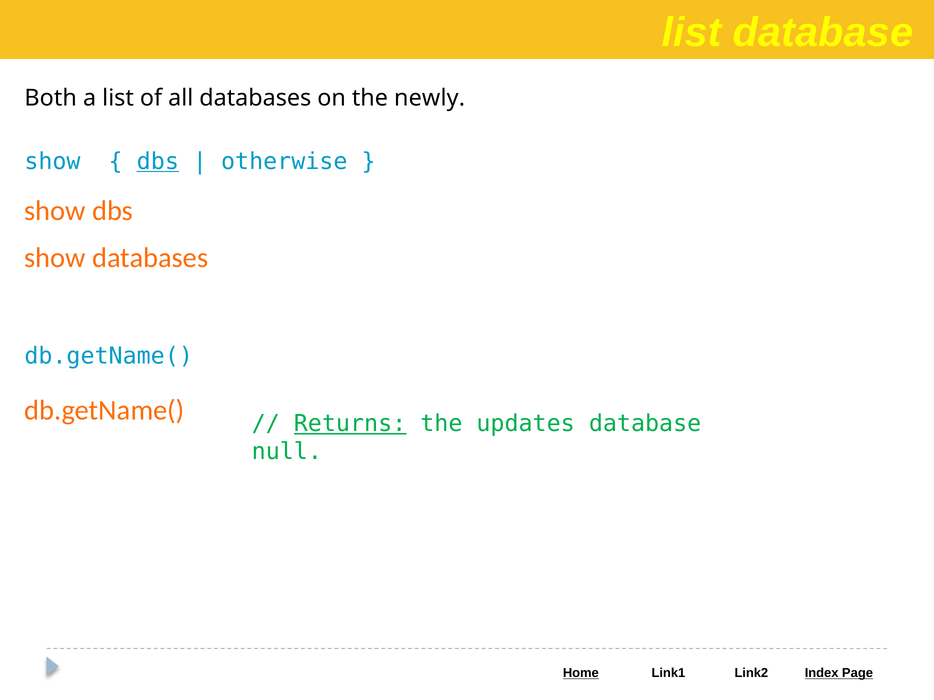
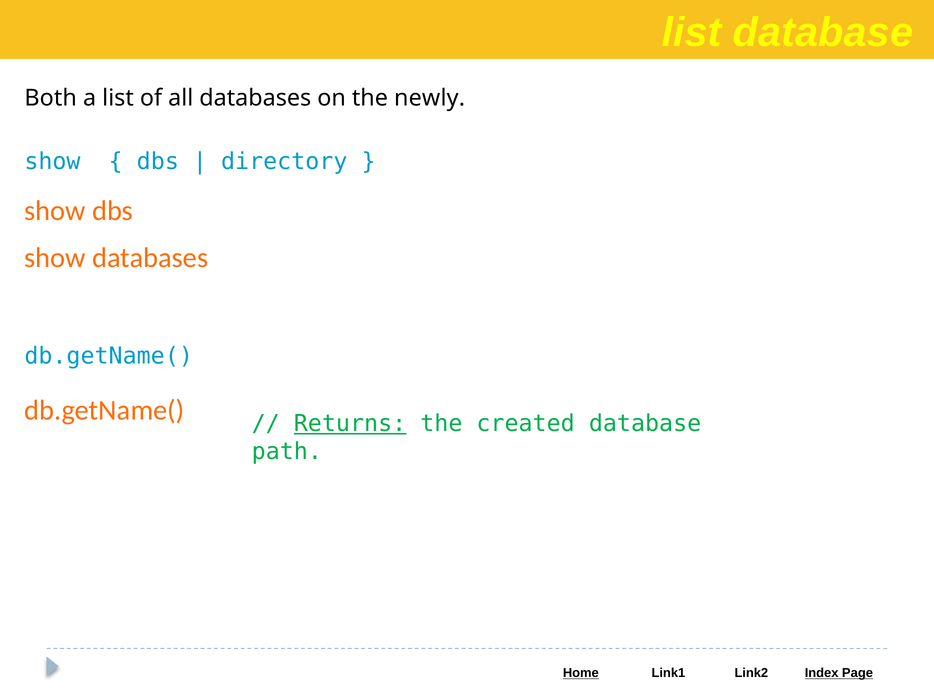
dbs underline: present -> none (158, 162)
otherwise: otherwise -> directory (284, 162)
updates: updates -> created (526, 424)
null: null -> path (287, 452)
